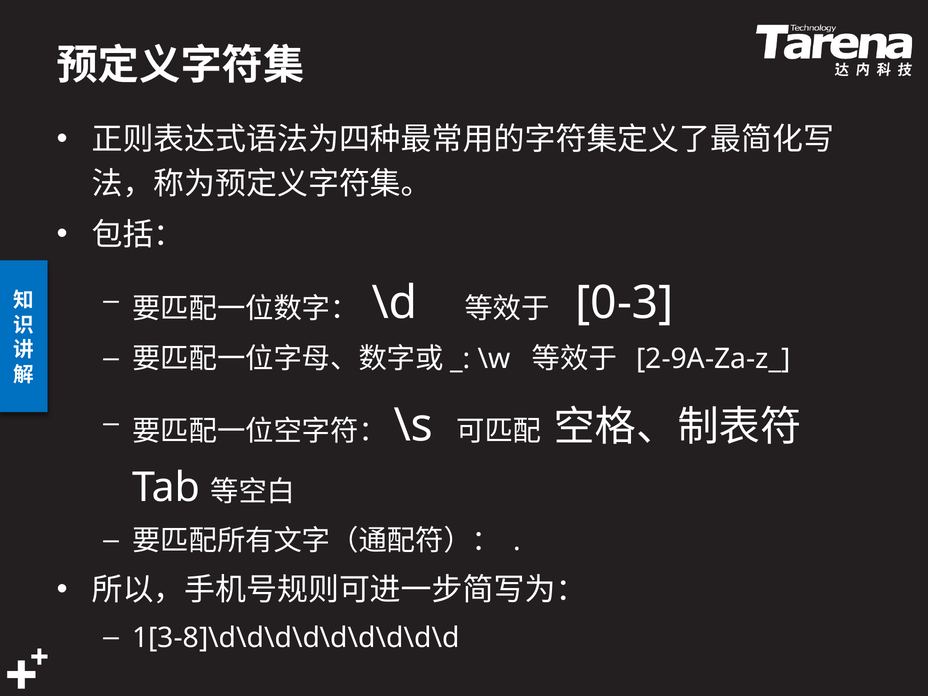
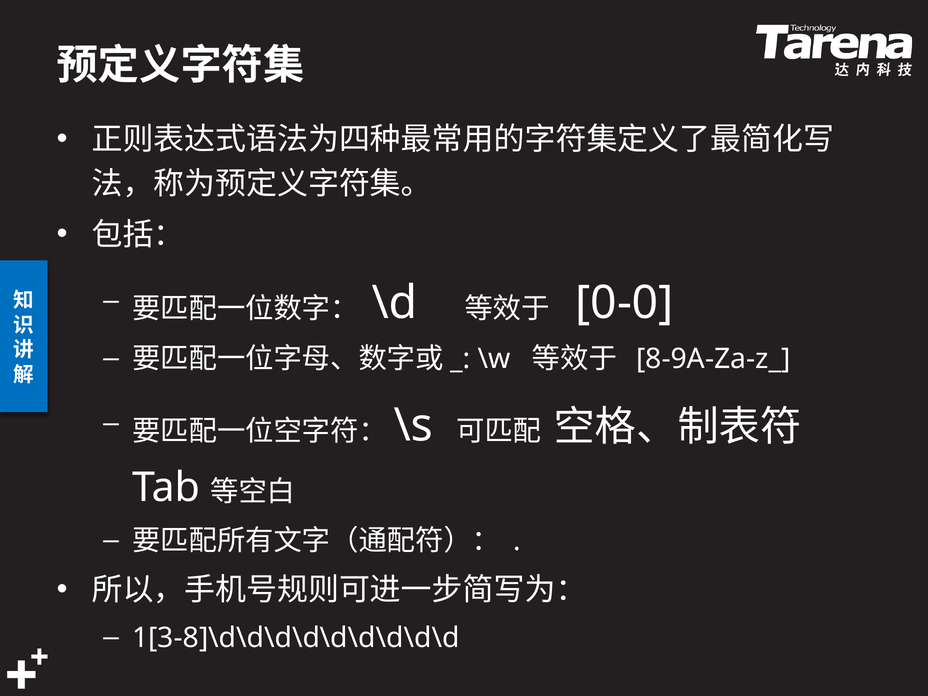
0-3: 0-3 -> 0-0 (624, 303)
2-9A-Za-z_: 2-9A-Za-z_ -> 8-9A-Za-z_ (713, 359)
